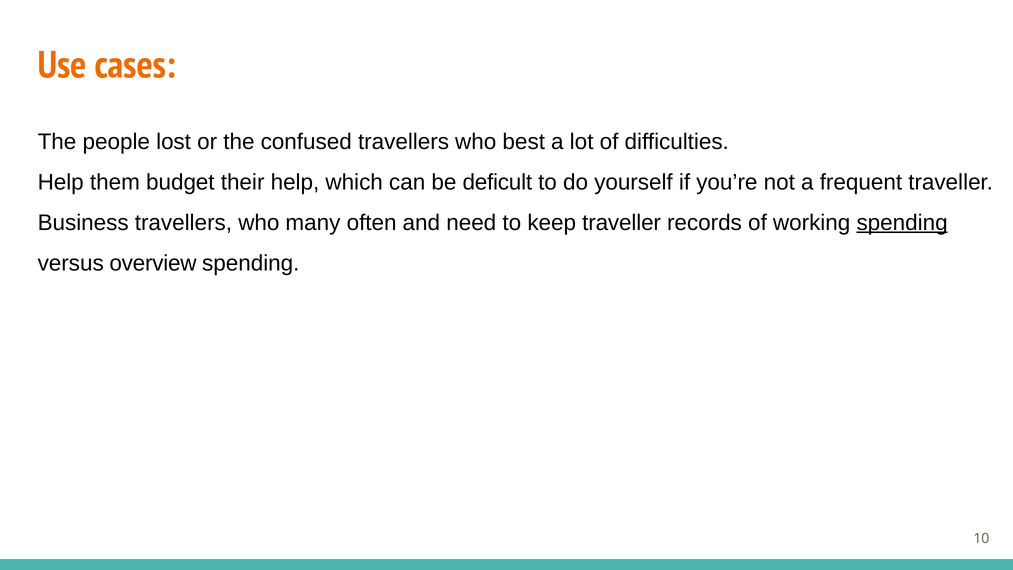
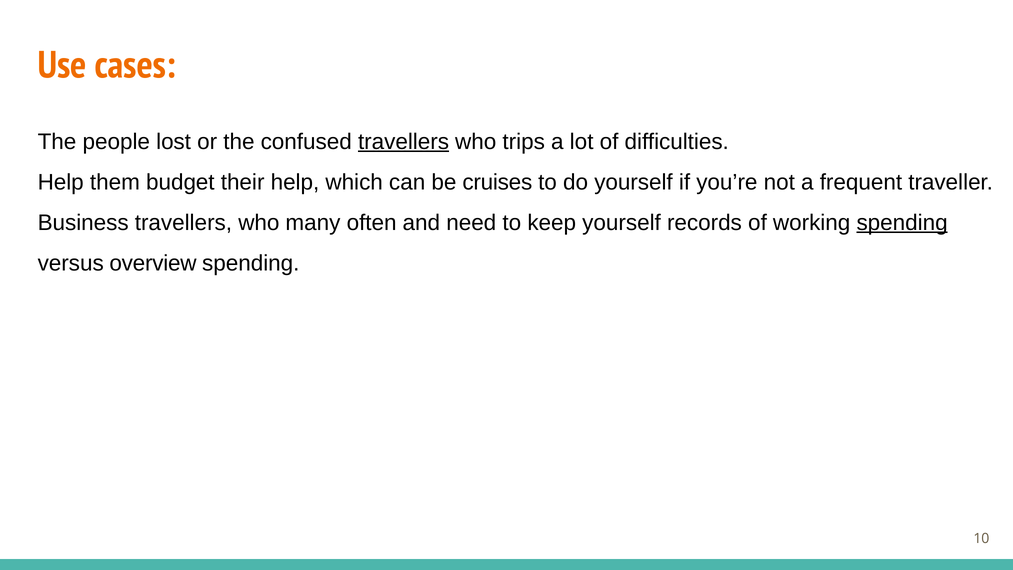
travellers underline: none -> present (404, 142)
best: best -> trips (524, 142)
deficult: deficult -> cruises (497, 182)
keep traveller: traveller -> yourself (622, 223)
